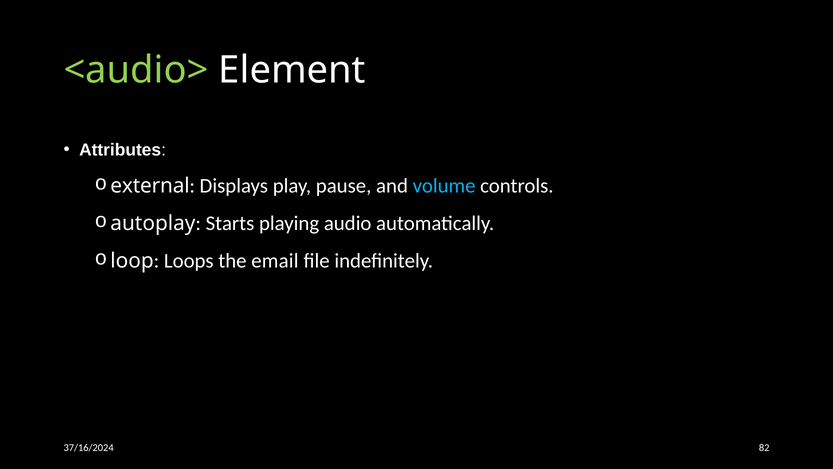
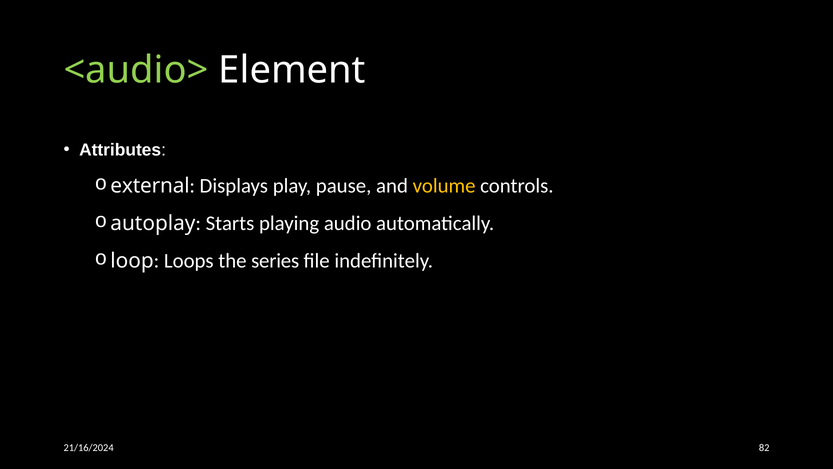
volume colour: light blue -> yellow (444, 186)
email: email -> series (275, 261)
37/16/2024: 37/16/2024 -> 21/16/2024 (89, 448)
